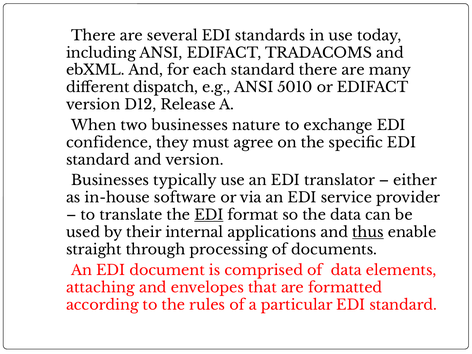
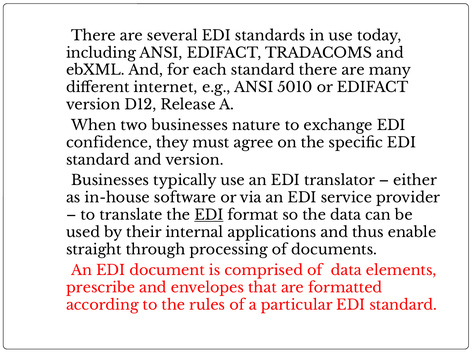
dispatch: dispatch -> internet (165, 88)
thus underline: present -> none (368, 232)
attaching: attaching -> prescribe (100, 288)
